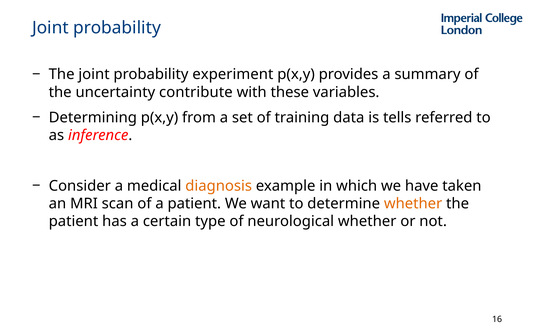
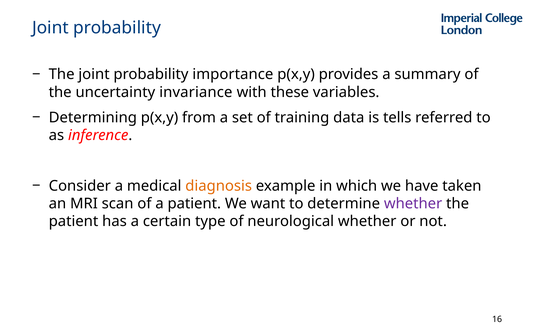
experiment: experiment -> importance (233, 74)
contribute: contribute -> invariance (196, 92)
whether colour: orange -> purple (413, 203)
